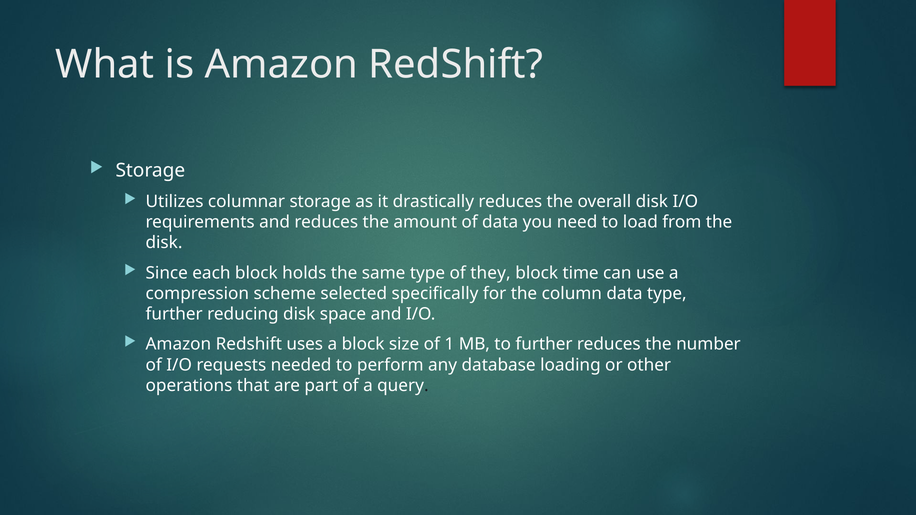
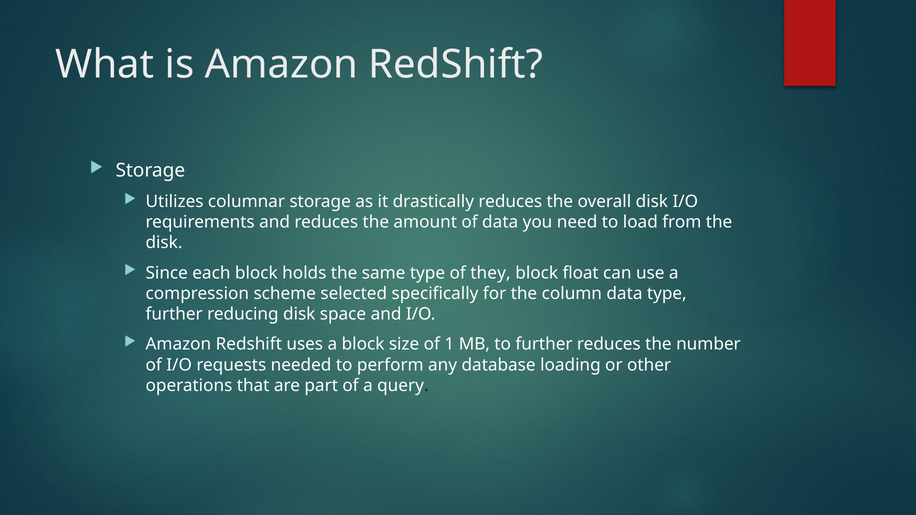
time: time -> float (581, 273)
